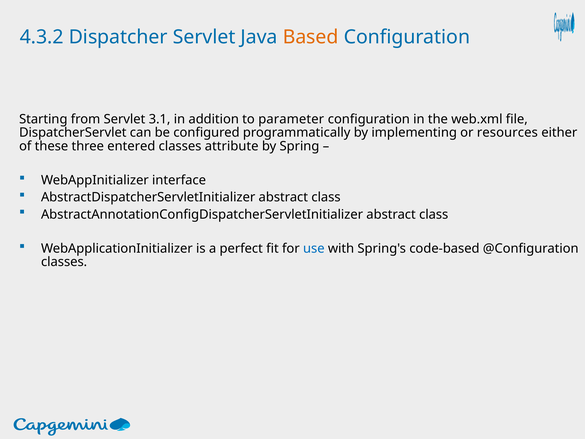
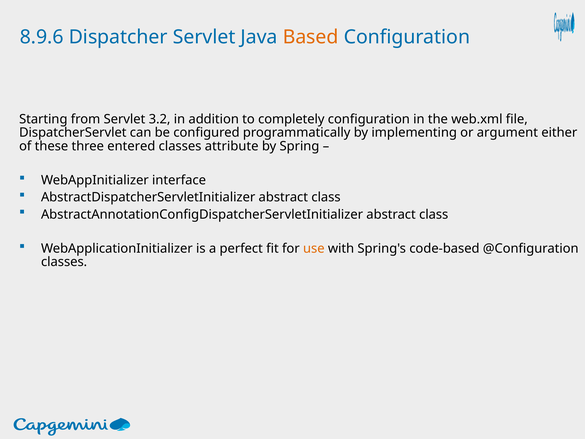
4.3.2: 4.3.2 -> 8.9.6 (42, 37)
3.1: 3.1 -> 3.2 (160, 119)
parameter: parameter -> completely (291, 119)
resources: resources -> argument (507, 133)
use colour: blue -> orange (314, 248)
